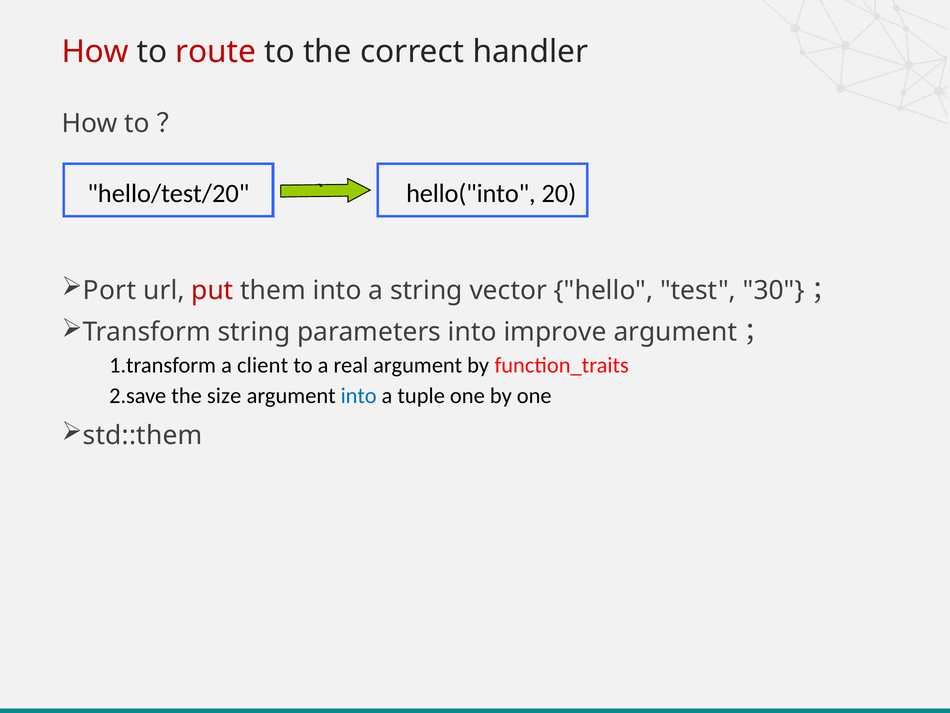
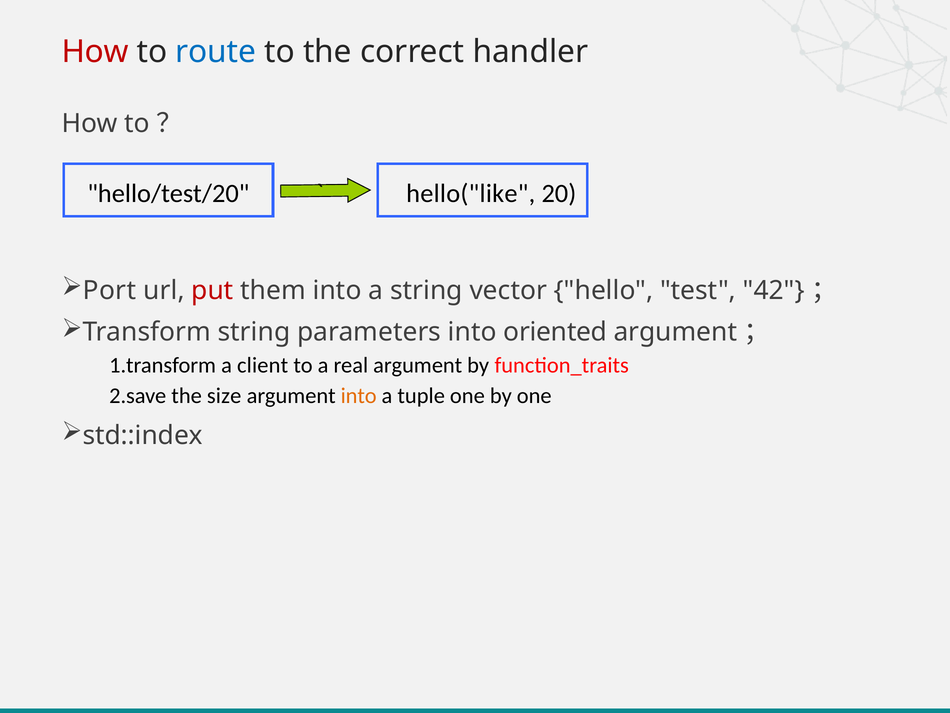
route colour: red -> blue (216, 52)
hello("into: hello("into -> hello("like (471, 194)
30: 30 -> 42 (774, 290)
improve: improve -> oriented (555, 332)
into colour: blue -> orange (359, 396)
std::them: std::them -> std::index (143, 435)
